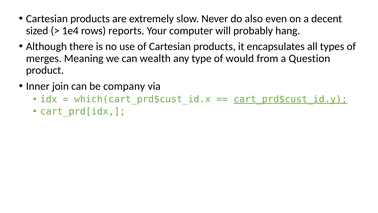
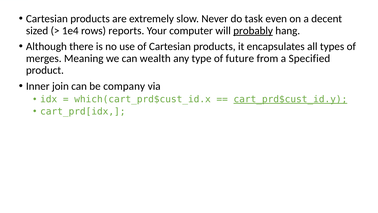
also: also -> task (254, 19)
probably underline: none -> present (253, 31)
would: would -> future (240, 58)
Question: Question -> Specified (309, 58)
